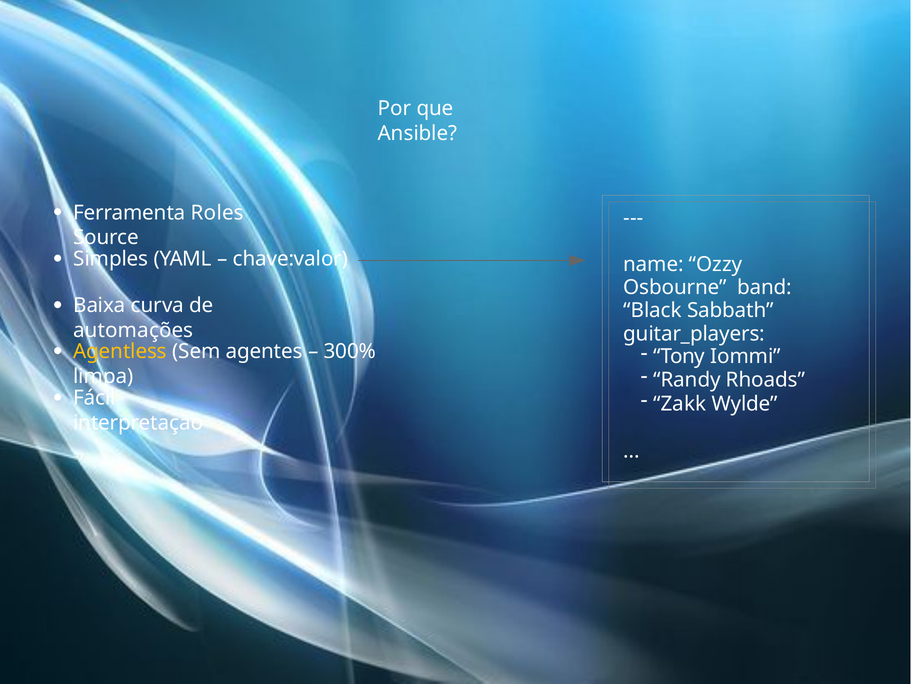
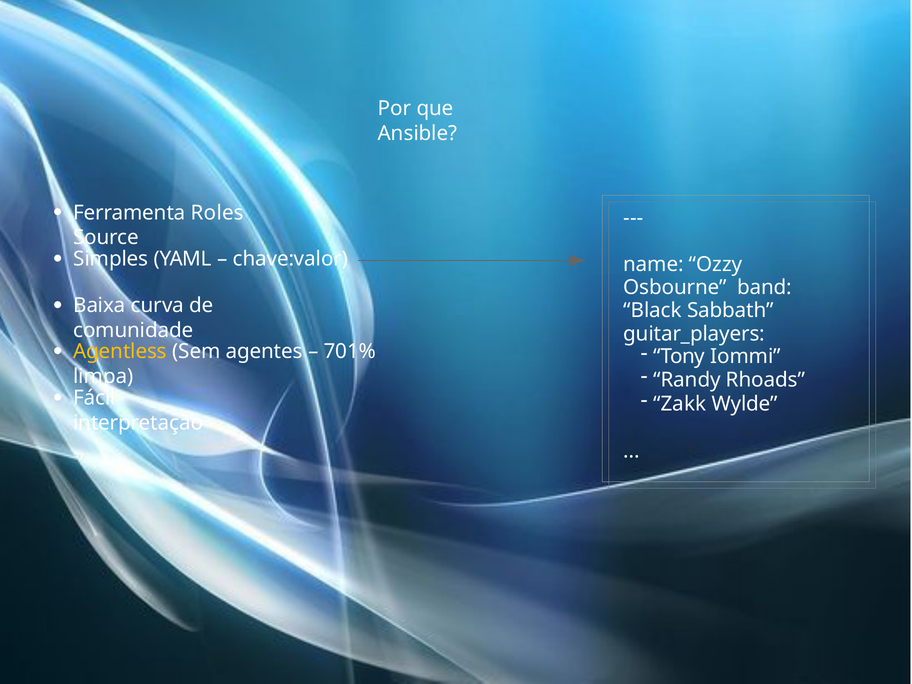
automações: automações -> comunidade (133, 330)
300%: 300% -> 701% (350, 352)
